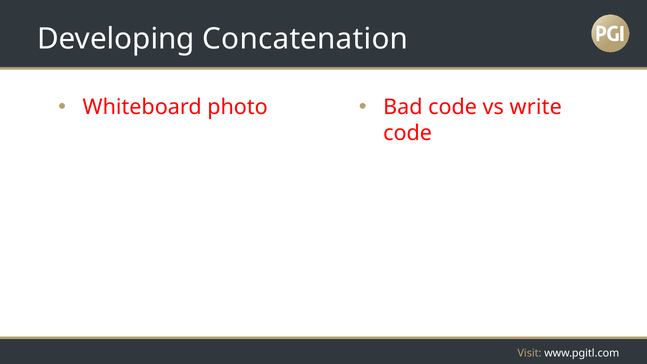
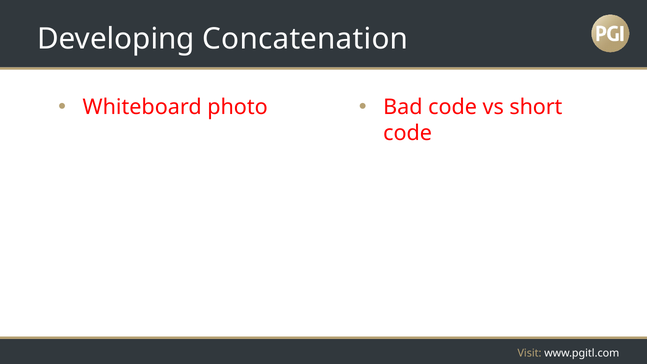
write: write -> short (536, 107)
